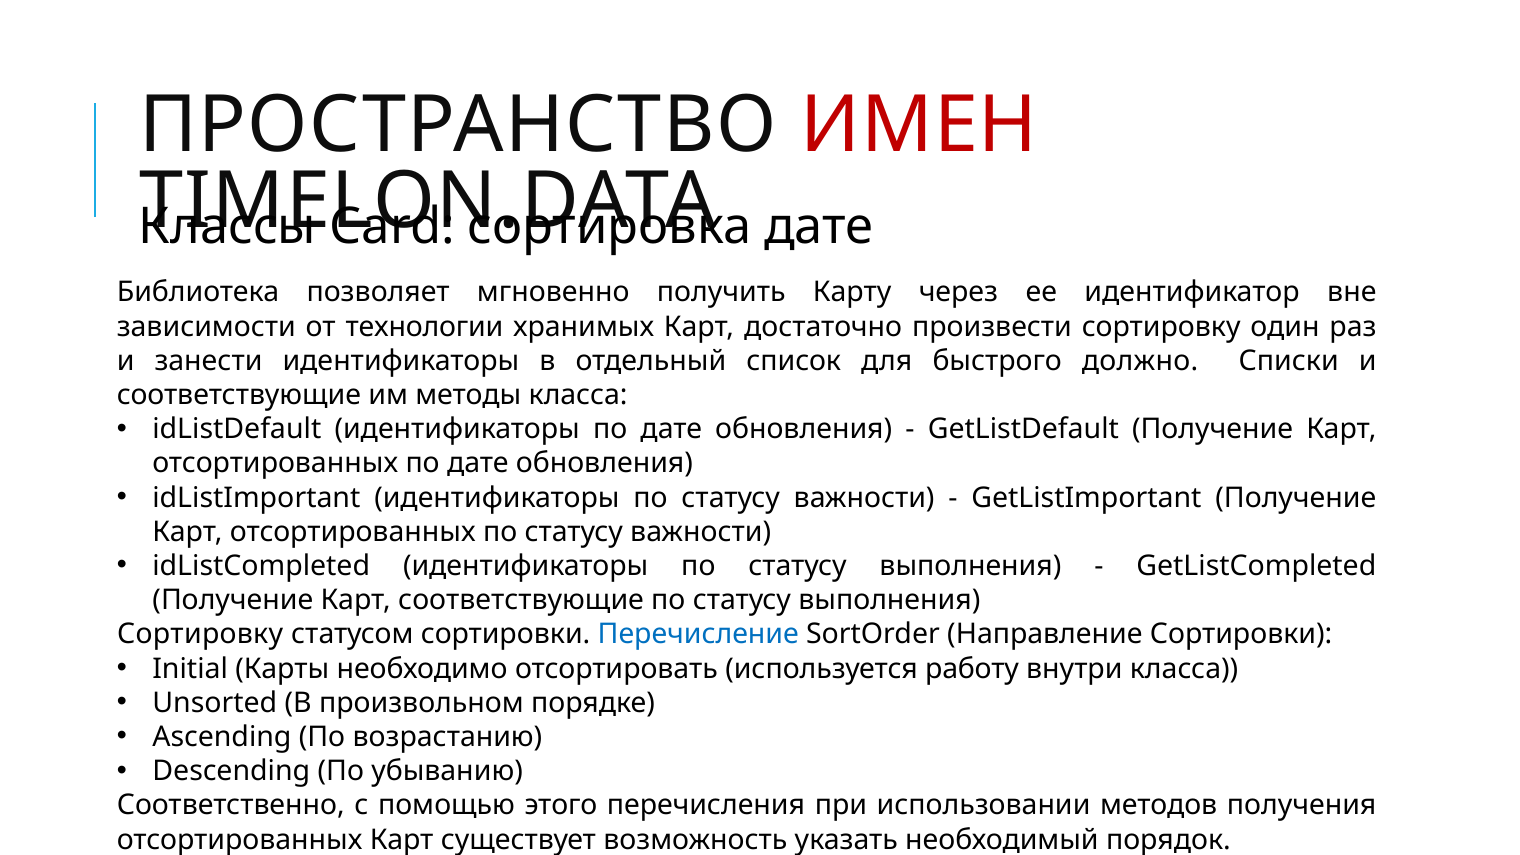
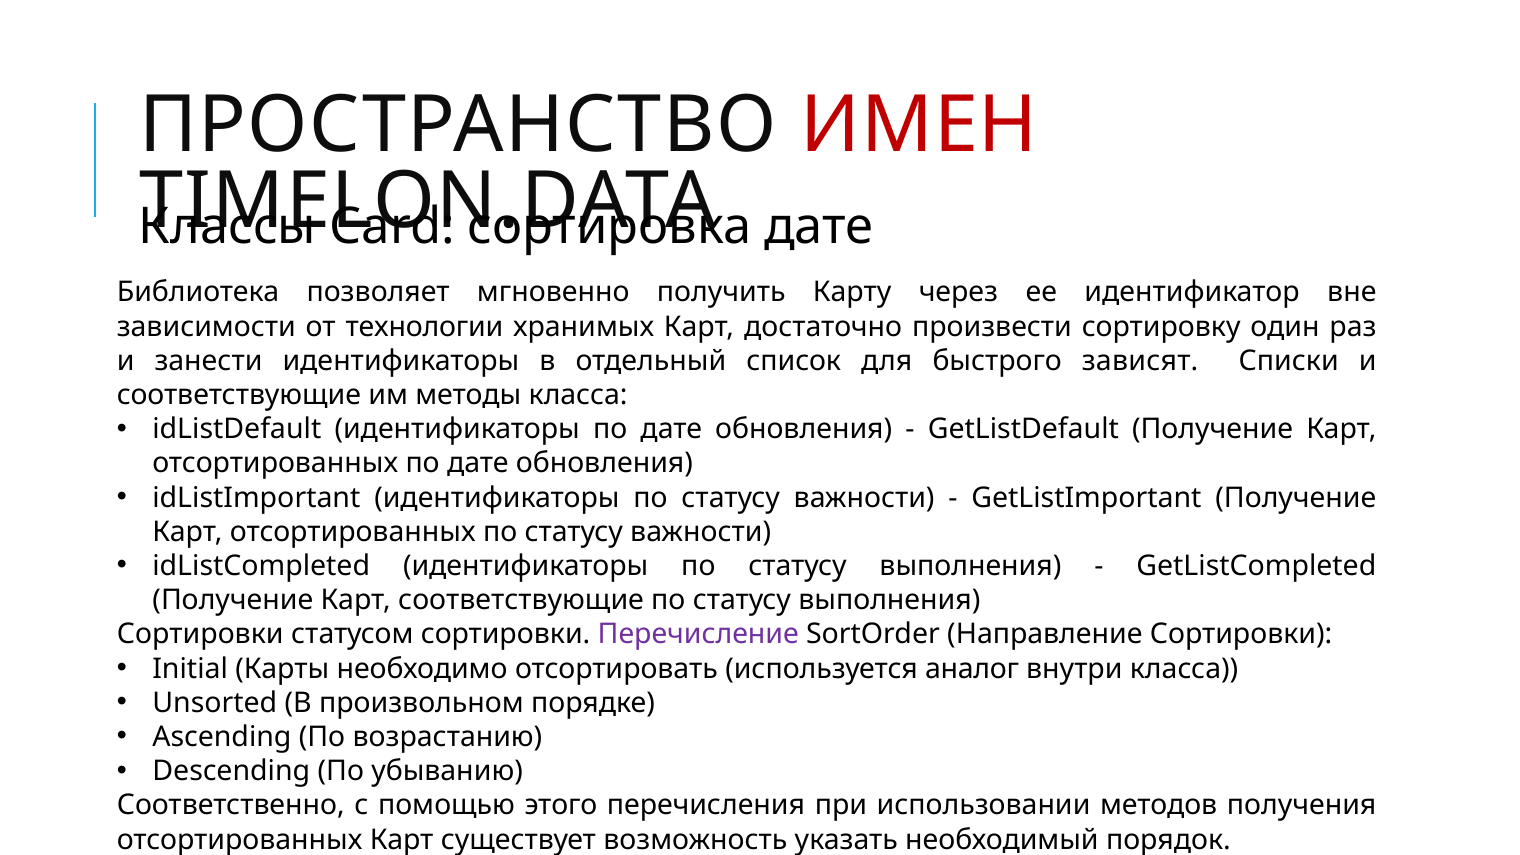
должно: должно -> зависят (1140, 361)
Сортировку: Сортировку -> Сортировки (200, 635)
Перечисление colour: blue -> purple (698, 635)
работу: работу -> аналог (972, 669)
